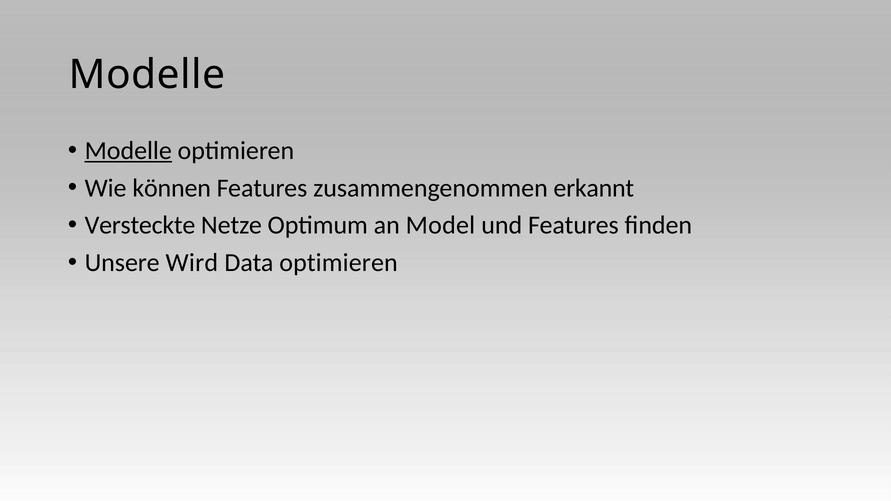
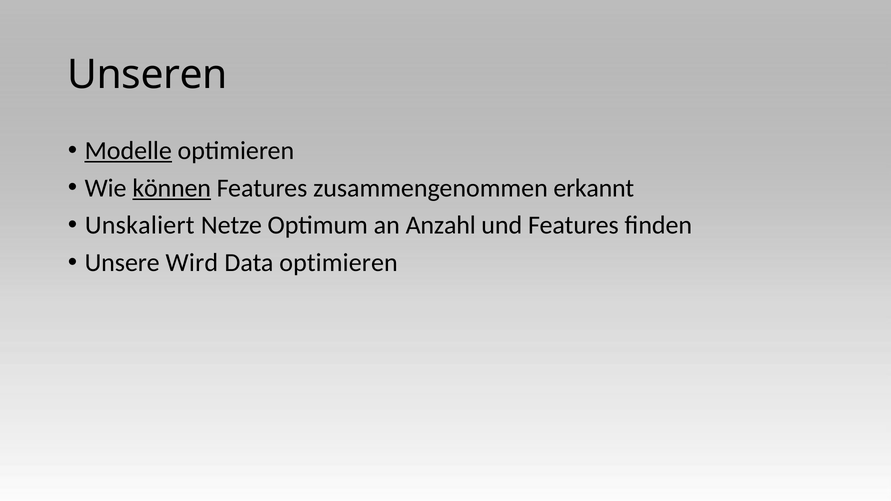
Modelle: Modelle -> Unseren (147, 75)
können underline: none -> present (172, 188)
Versteckte: Versteckte -> Unskaliert (140, 225)
Model: Model -> Anzahl (441, 225)
